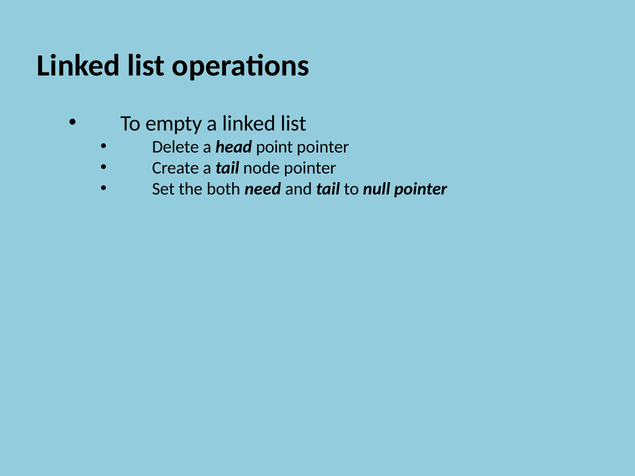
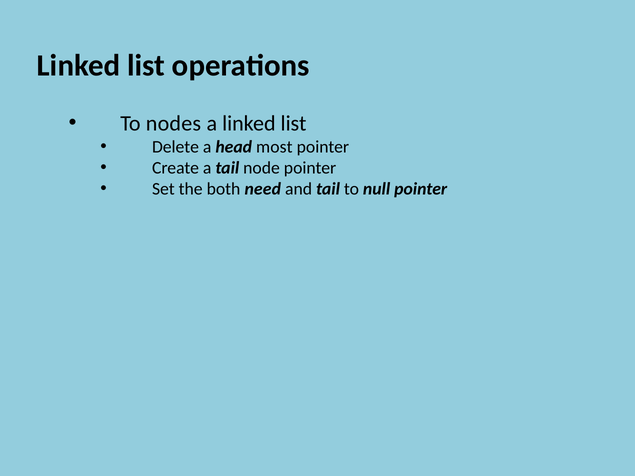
empty: empty -> nodes (173, 123)
point: point -> most (274, 147)
